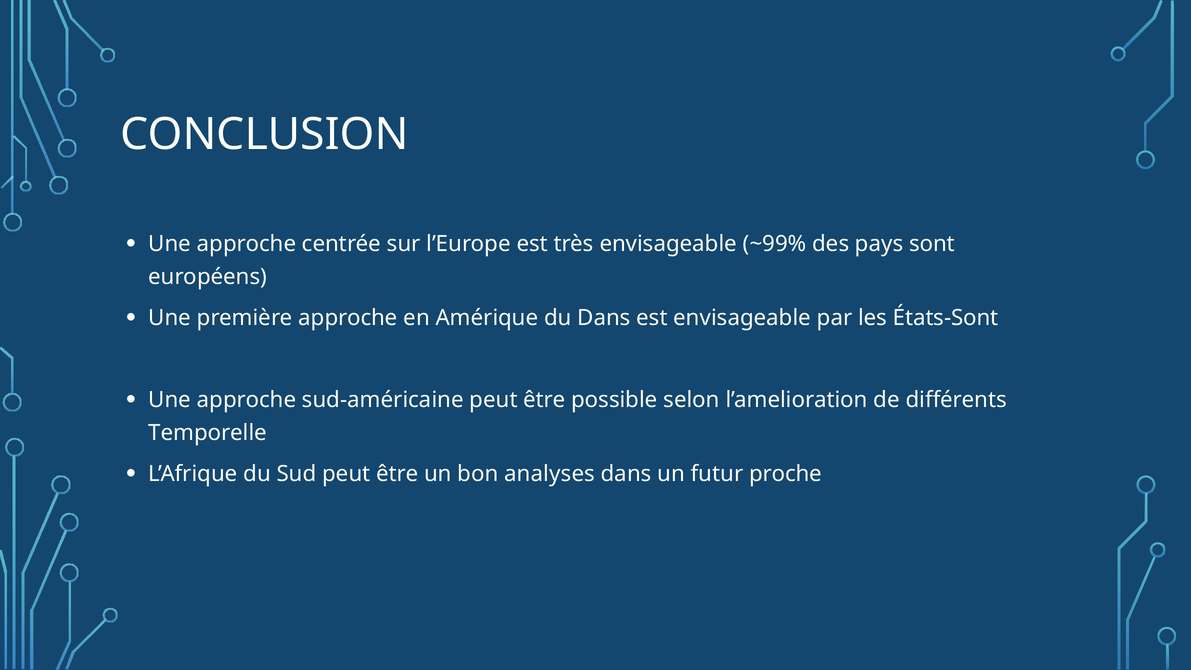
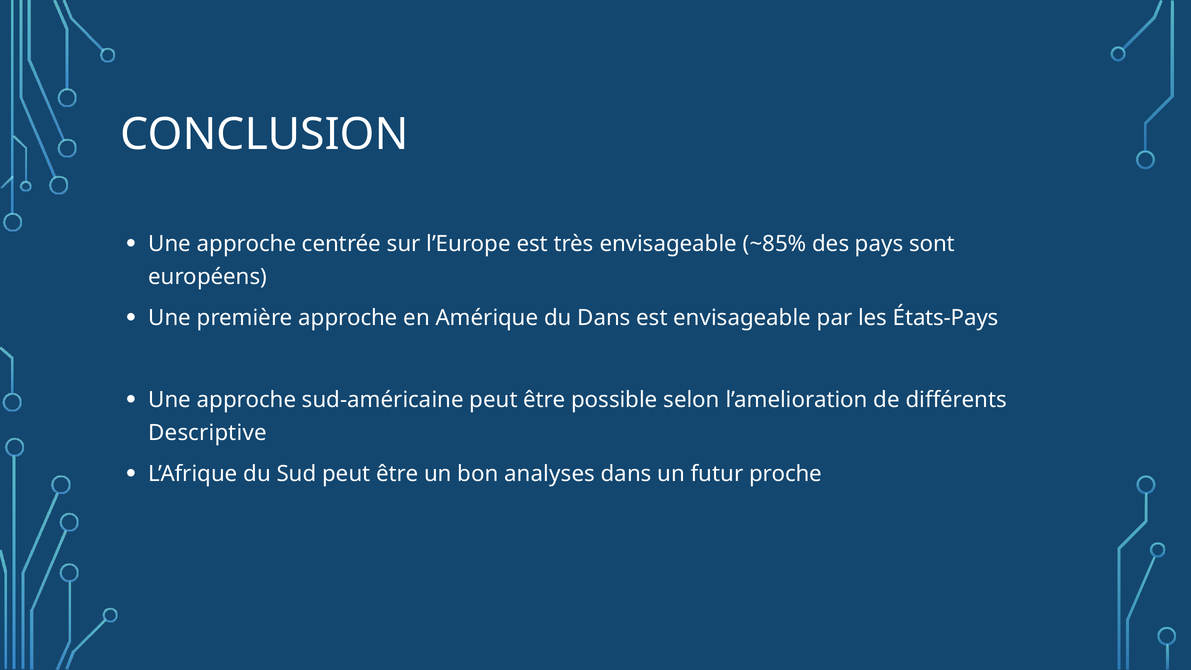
~99%: ~99% -> ~85% (775, 244)
États-Sont: États-Sont -> États-Pays (946, 318)
Temporelle: Temporelle -> Descriptive (207, 433)
